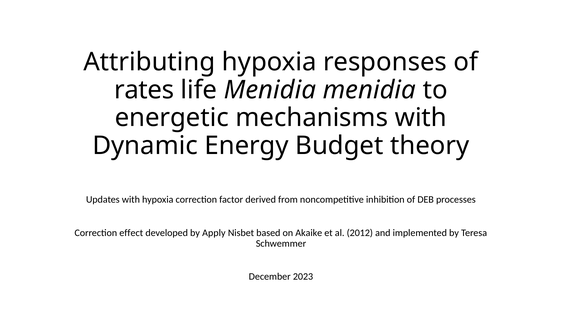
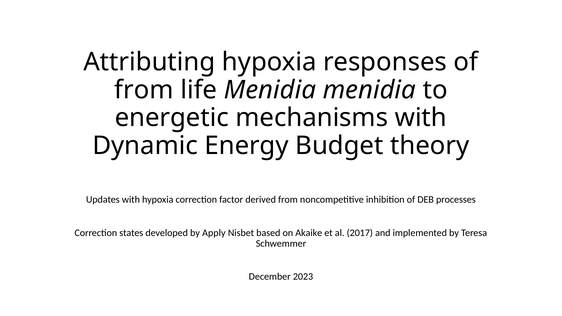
rates: rates -> from (144, 90)
effect: effect -> states (131, 233)
2012: 2012 -> 2017 (360, 233)
